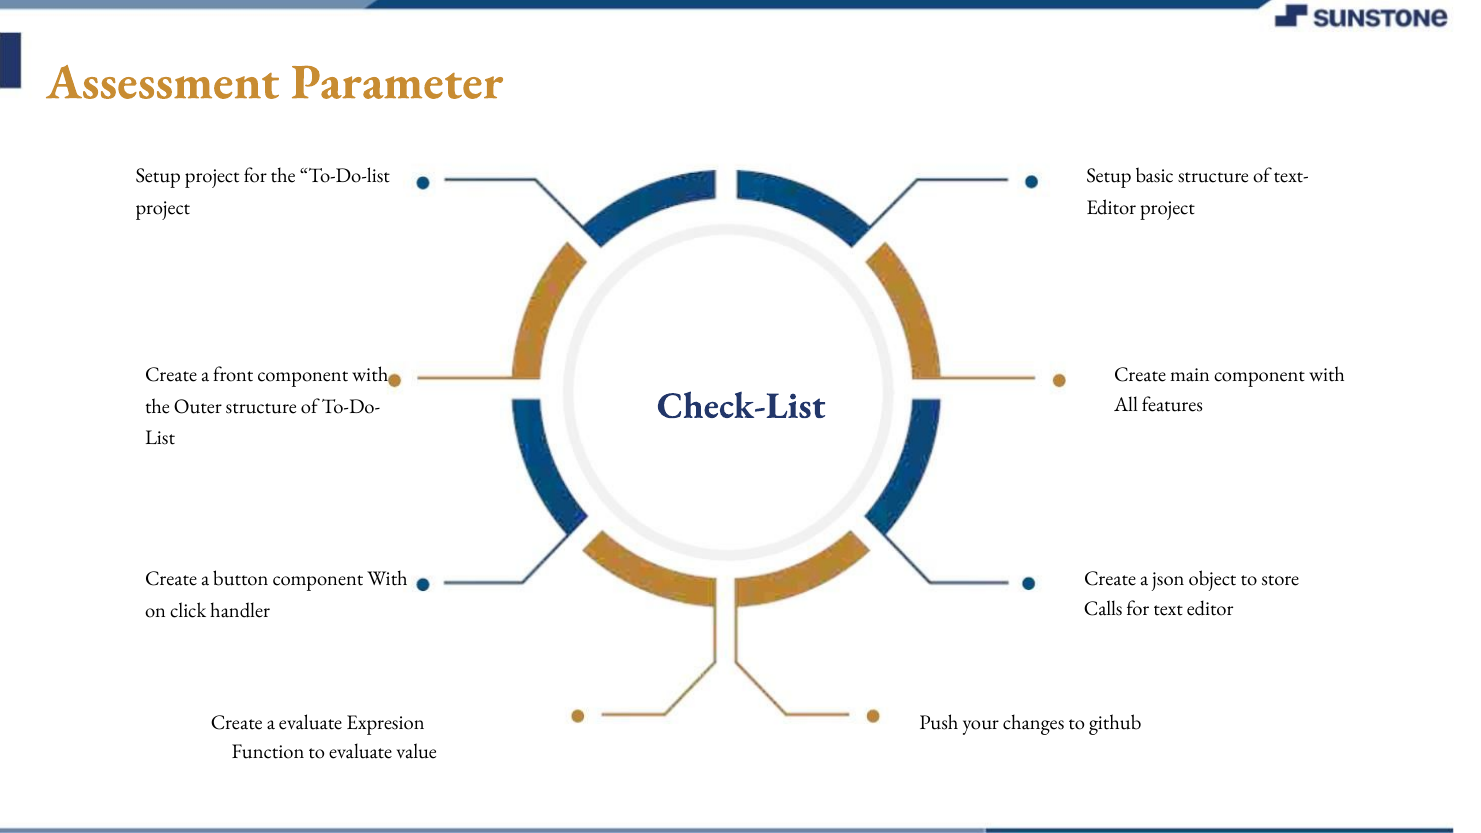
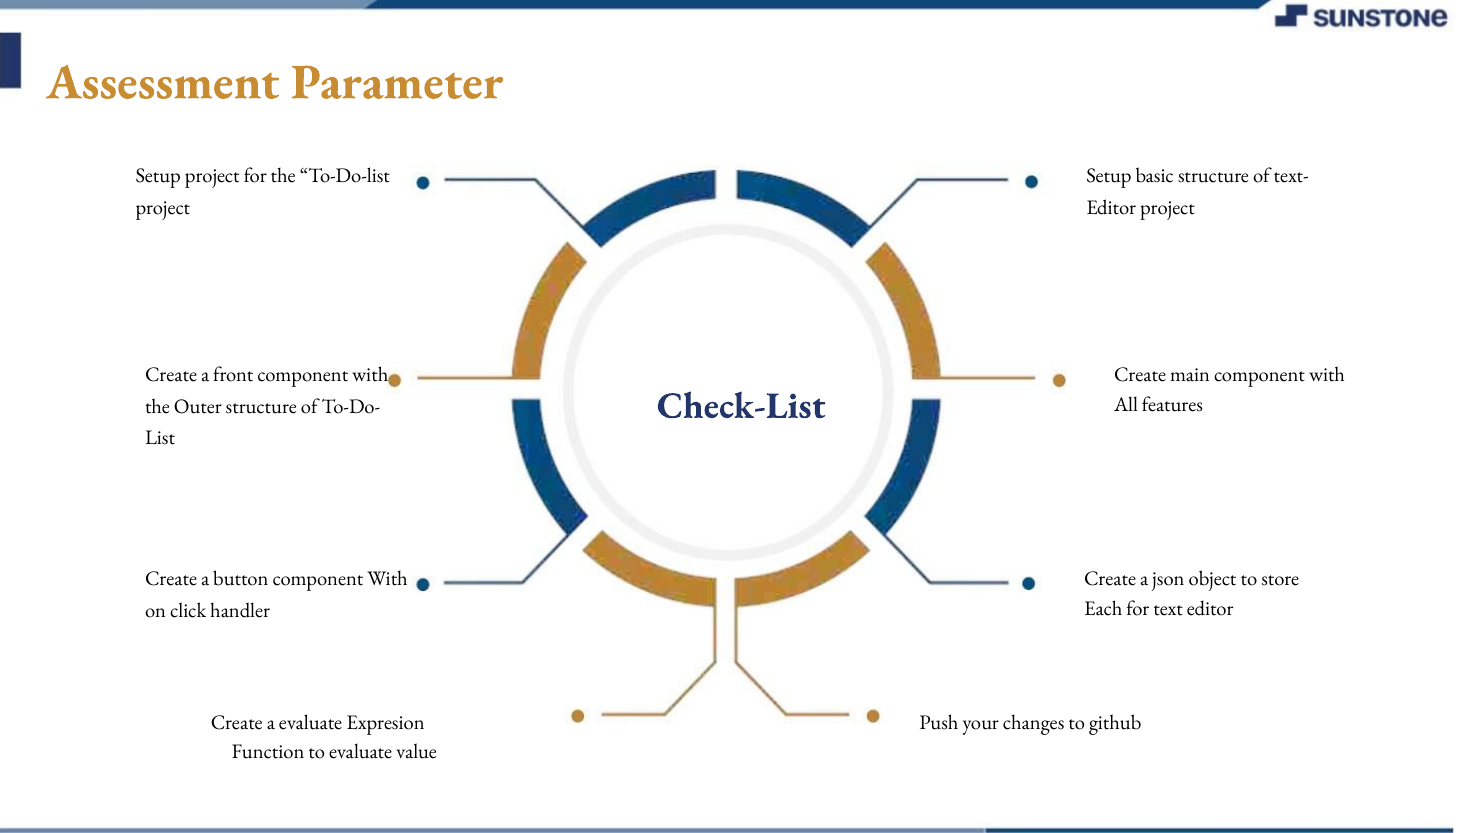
Calls: Calls -> Each (1103, 609)
